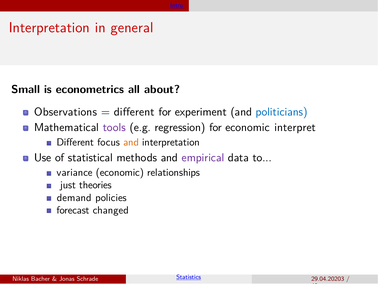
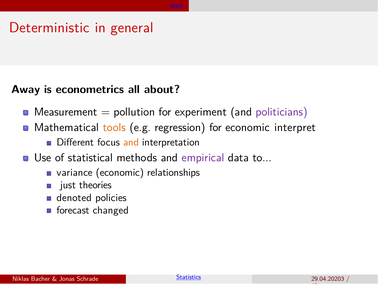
Interpretation: Interpretation -> Deterministic (49, 28)
Small: Small -> Away (26, 89)
Observations: Observations -> Measurement (66, 112)
different: different -> pollution (134, 112)
politicians colour: blue -> purple (282, 112)
tools colour: purple -> orange (114, 127)
demand: demand -> denoted (74, 198)
